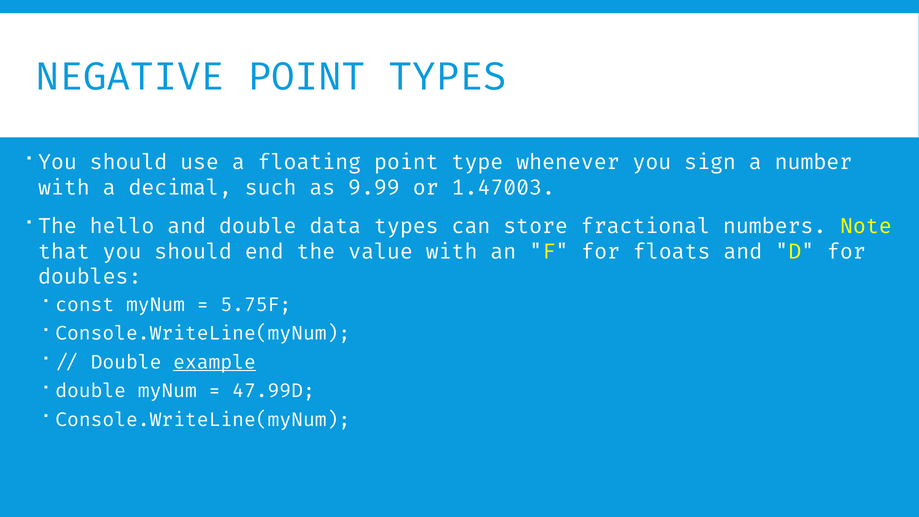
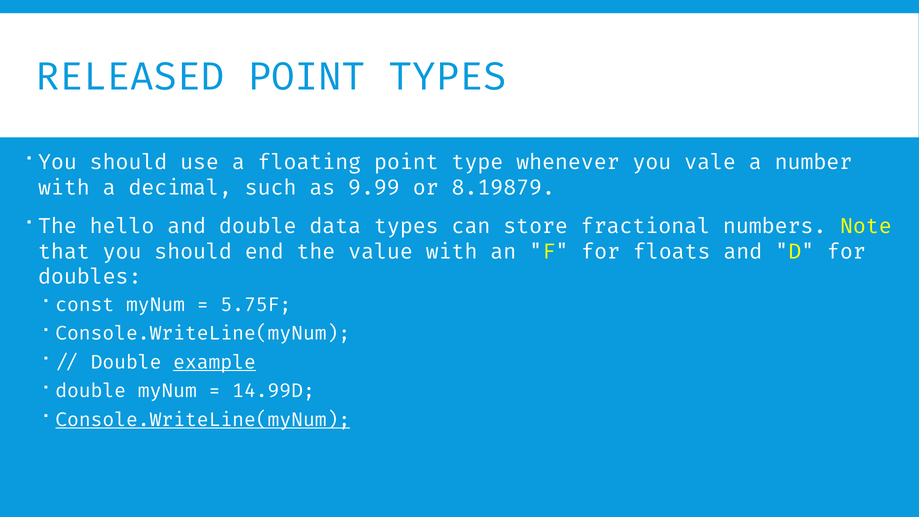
NEGATIVE: NEGATIVE -> RELEASED (130, 77)
sign: sign -> vale (710, 162)
1.47003: 1.47003 -> 8.19879 (503, 188)
47.99D: 47.99D -> 14.99D (274, 391)
Console.WriteLine(myNum underline: none -> present (203, 420)
